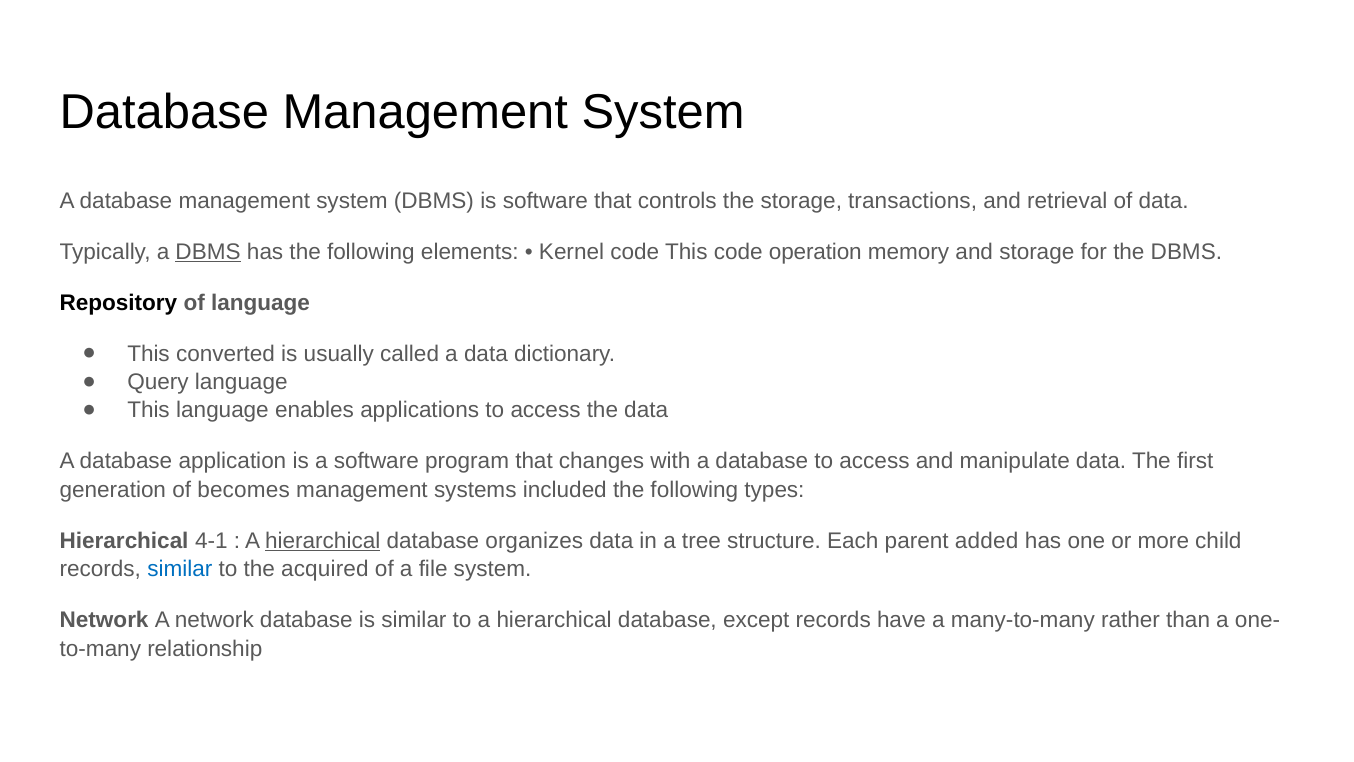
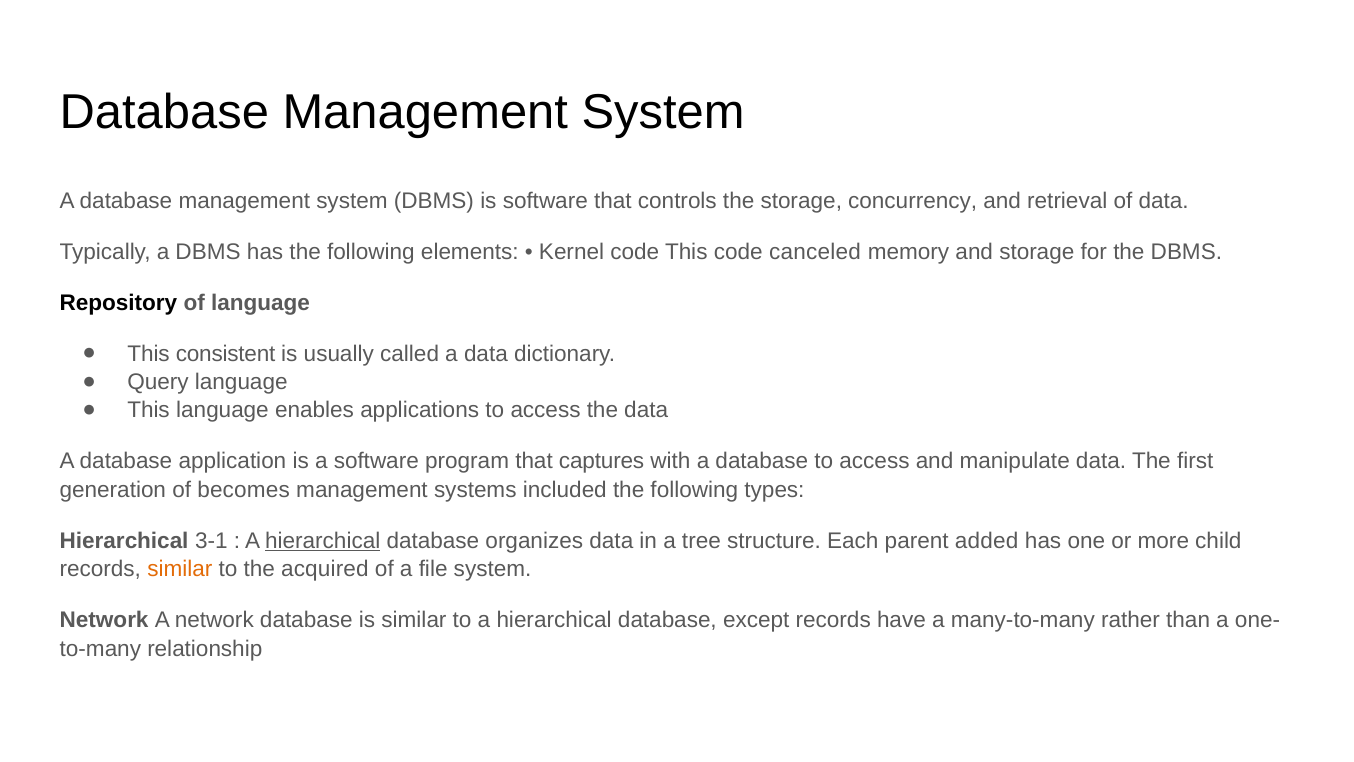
transactions: transactions -> concurrency (913, 201)
DBMS underline: present -> none (208, 252)
operation: operation -> canceled (815, 252)
converted: converted -> consistent (226, 354)
changes: changes -> captures (602, 461)
4-1: 4-1 -> 3-1 (211, 541)
similar colour: blue -> orange (180, 569)
